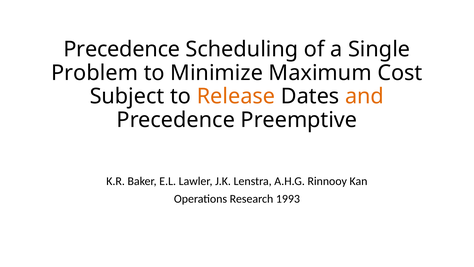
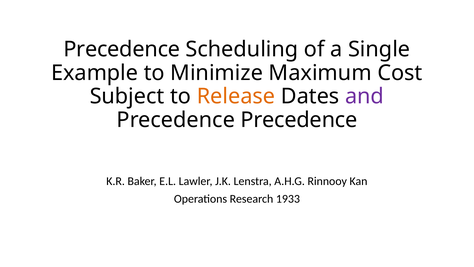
Problem: Problem -> Example (95, 73)
and colour: orange -> purple (364, 96)
Precedence Preemptive: Preemptive -> Precedence (299, 120)
1993: 1993 -> 1933 (288, 199)
